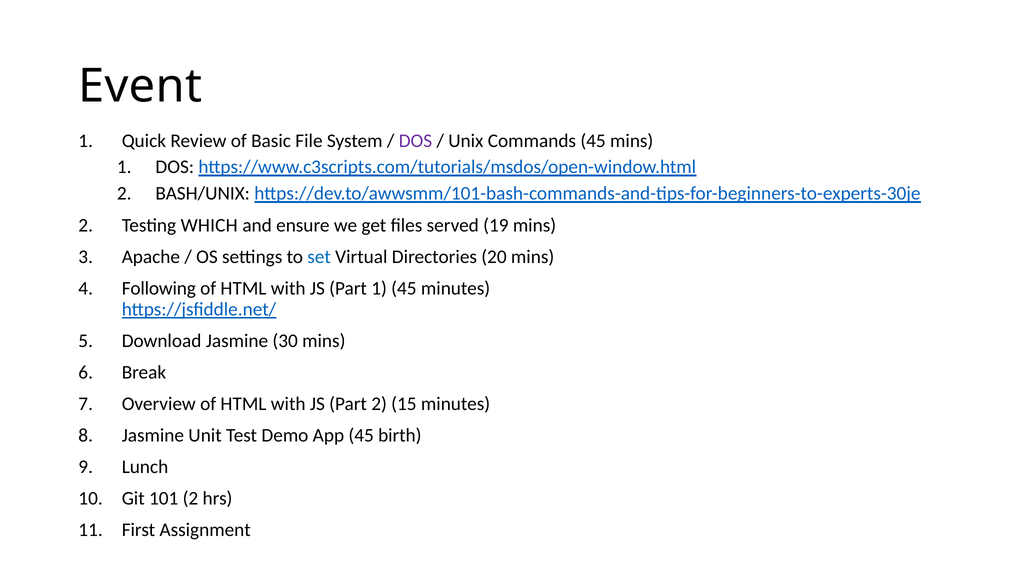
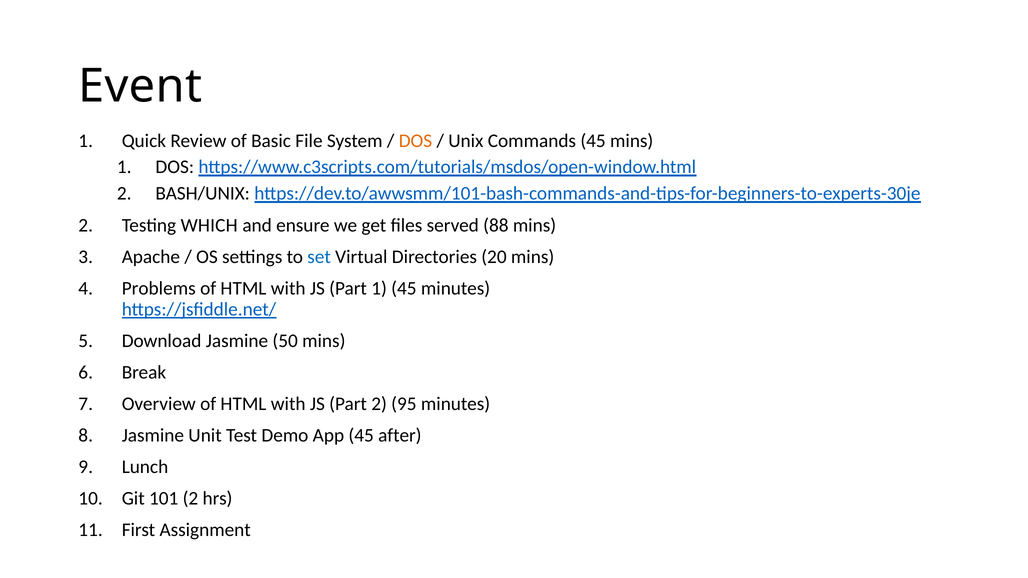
DOS colour: purple -> orange (415, 141)
19: 19 -> 88 (496, 225)
Following: Following -> Problems (159, 288)
30: 30 -> 50 (285, 341)
15: 15 -> 95 (404, 404)
birth: birth -> after (400, 436)
